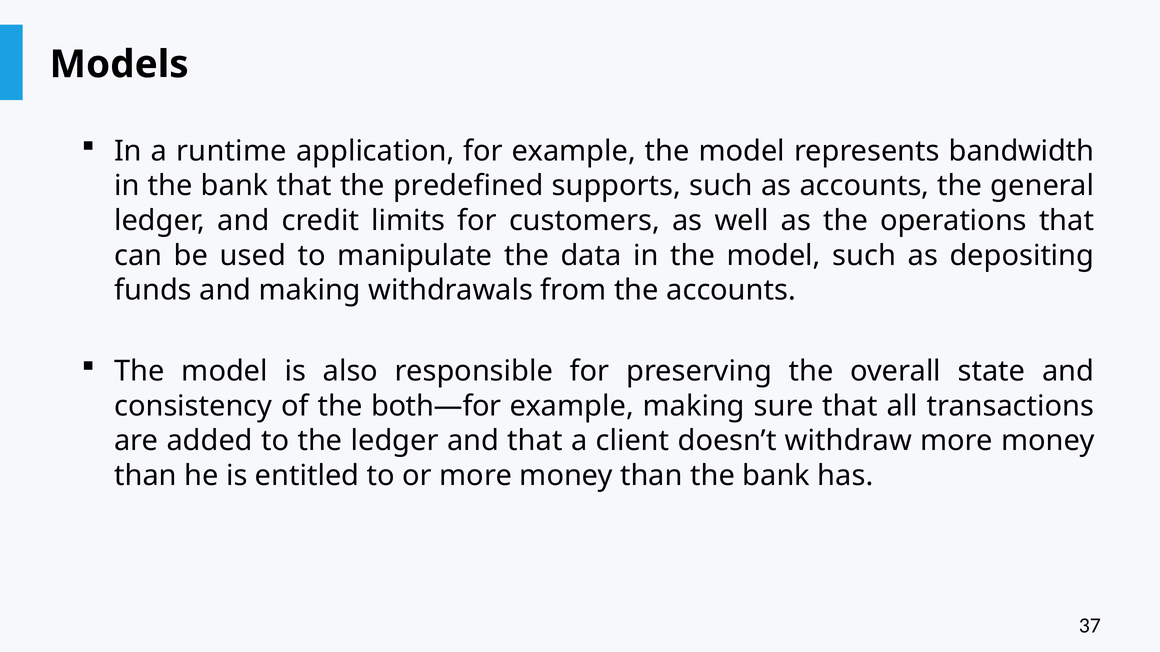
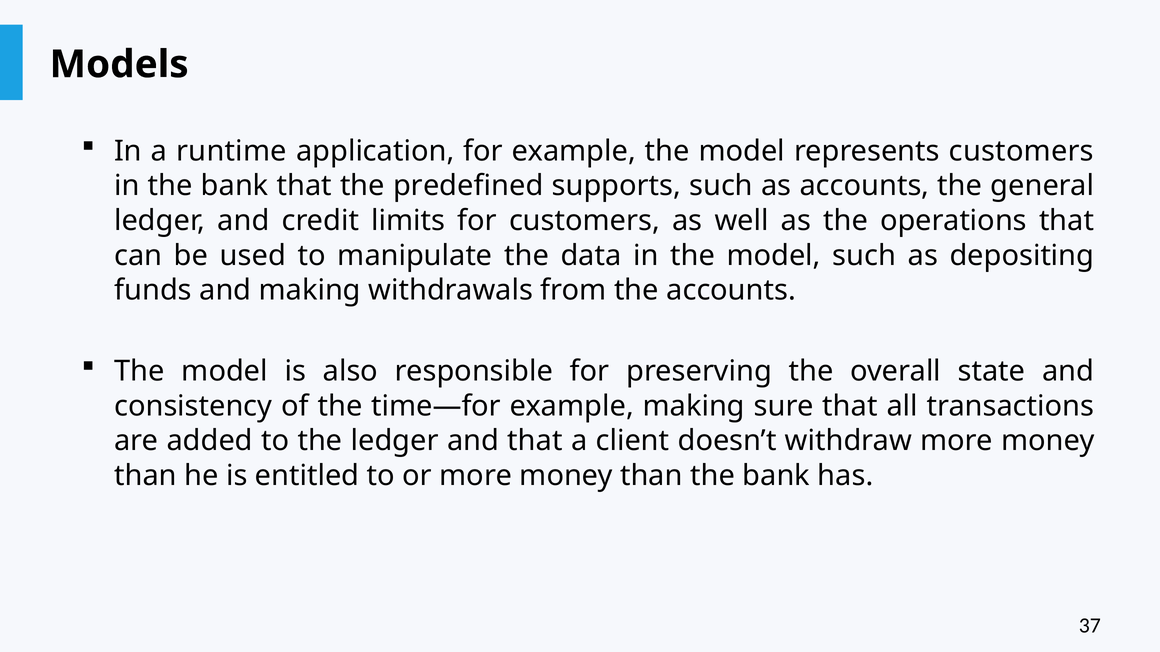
represents bandwidth: bandwidth -> customers (1021, 151)
both—for: both—for -> time—for (436, 406)
